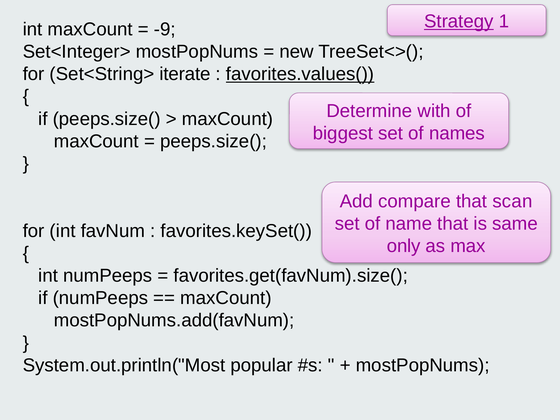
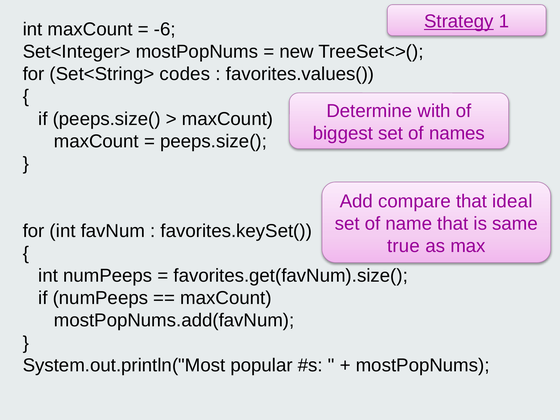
-9: -9 -> -6 (165, 29)
iterate: iterate -> codes (185, 74)
favorites.values( underline: present -> none (300, 74)
scan: scan -> ideal (512, 201)
only: only -> true (404, 246)
